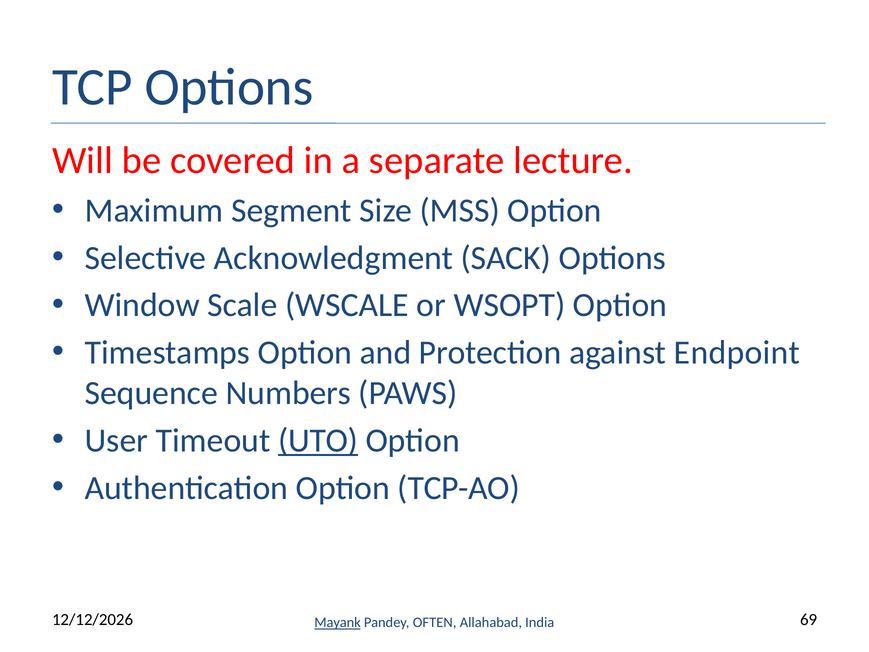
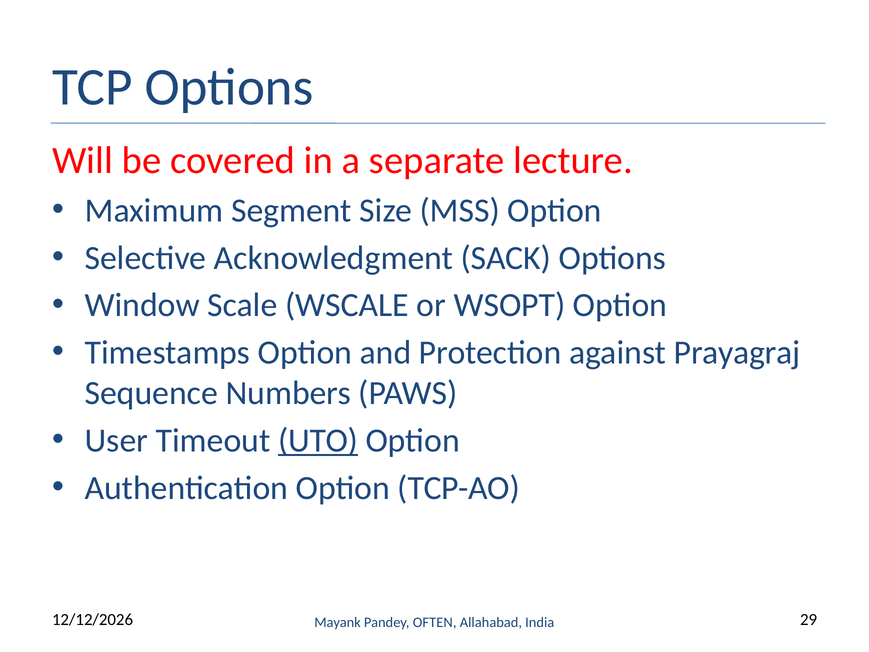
Endpoint: Endpoint -> Prayagraj (737, 353)
Mayank underline: present -> none (338, 622)
69: 69 -> 29 (809, 620)
